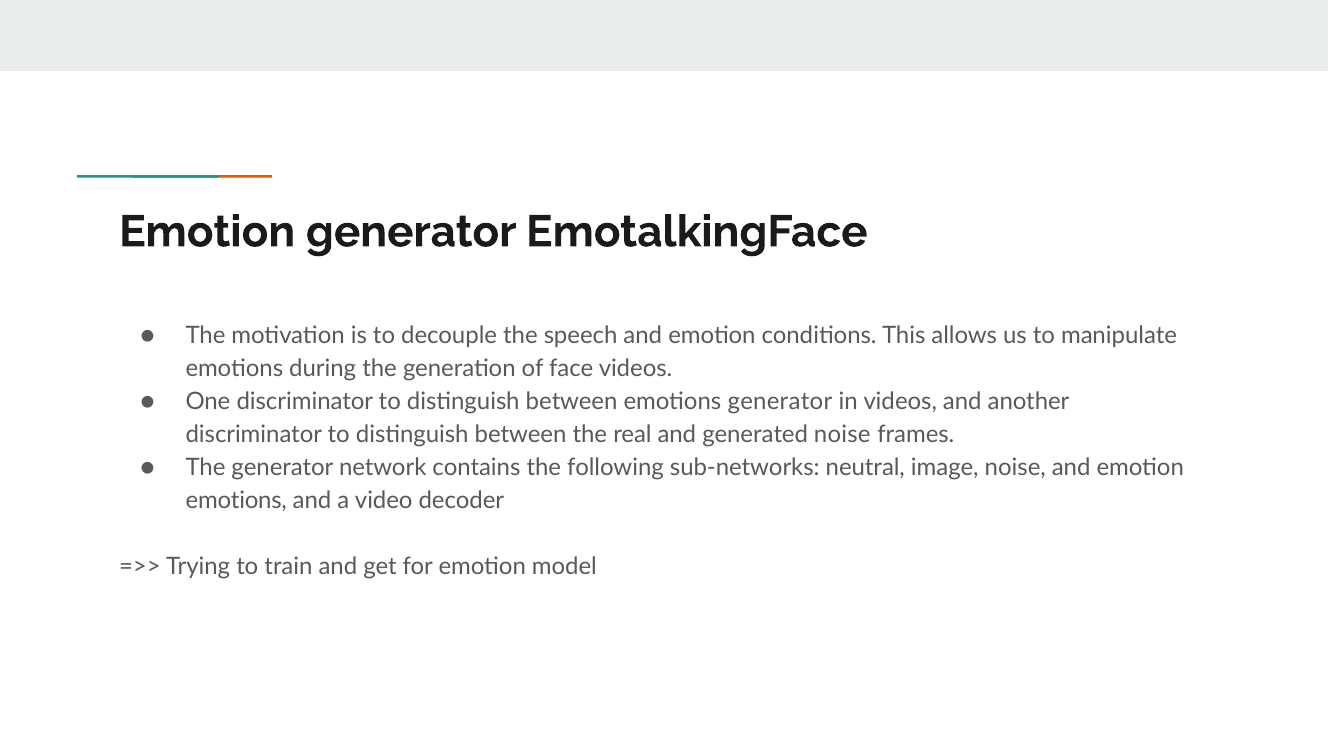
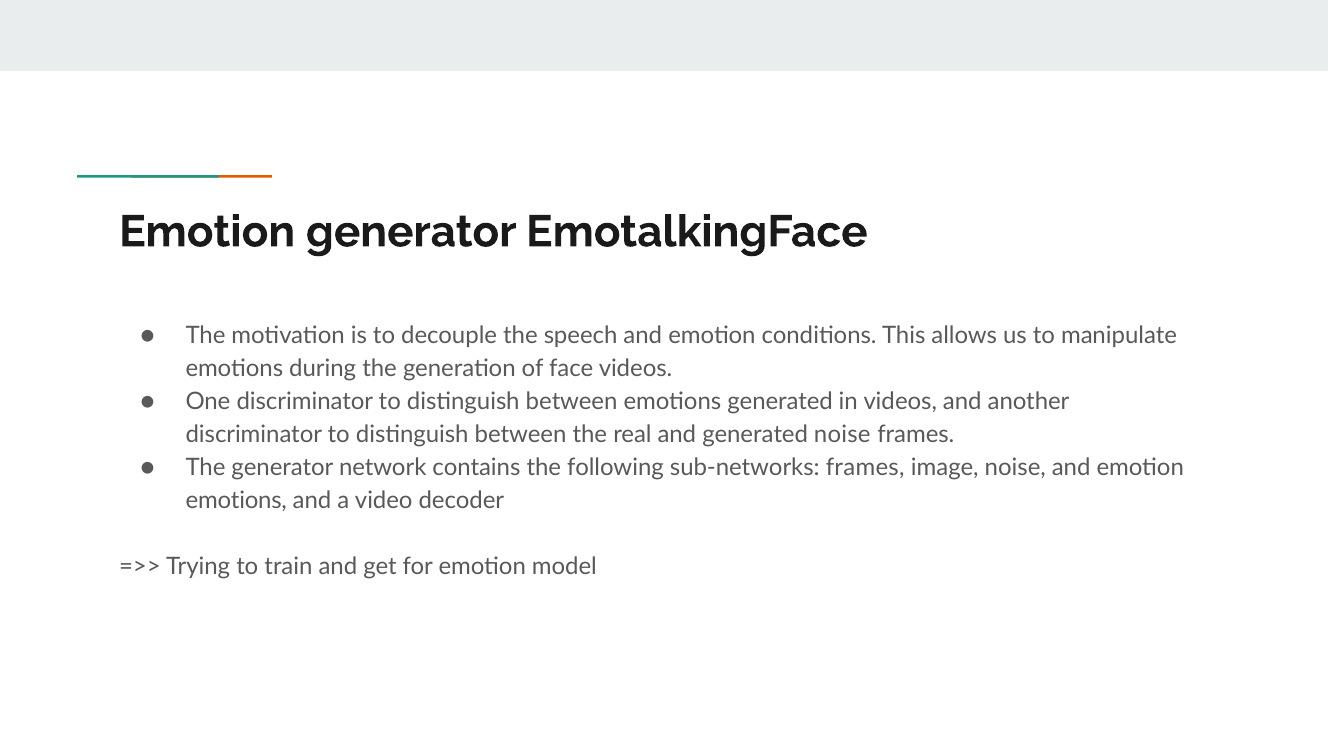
emotions generator: generator -> generated (780, 401)
sub-networks neutral: neutral -> frames (865, 467)
